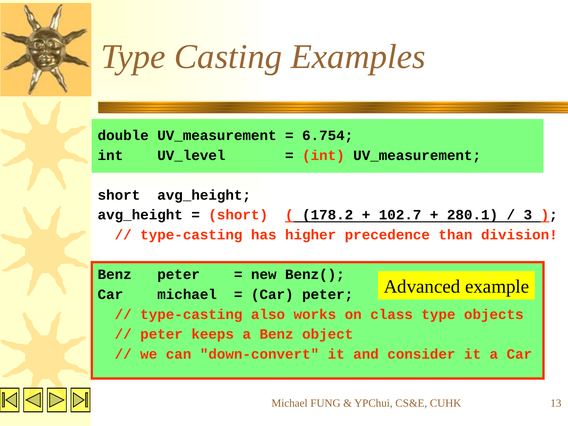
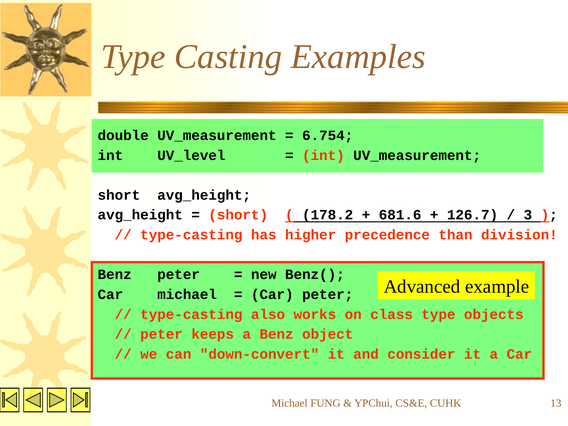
102.7: 102.7 -> 681.6 (400, 215)
280.1: 280.1 -> 126.7 (473, 215)
